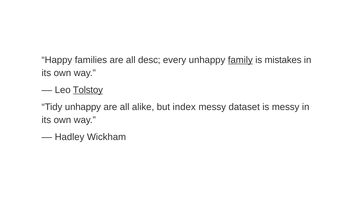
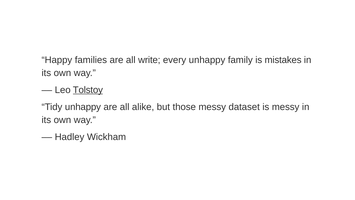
desc: desc -> write (149, 60)
family underline: present -> none (240, 60)
index: index -> those (184, 107)
